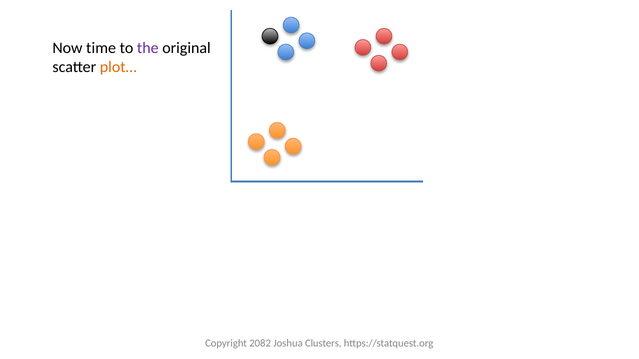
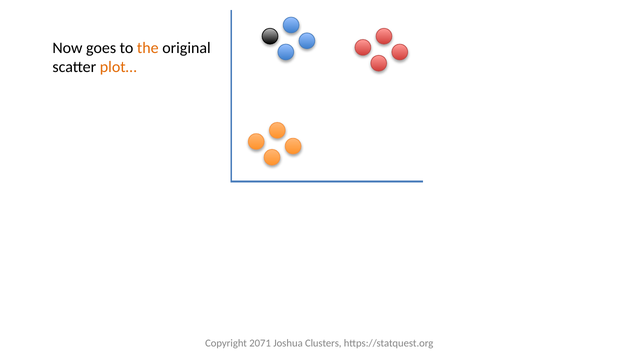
time: time -> goes (101, 48)
the colour: purple -> orange (148, 48)
2082: 2082 -> 2071 (260, 343)
